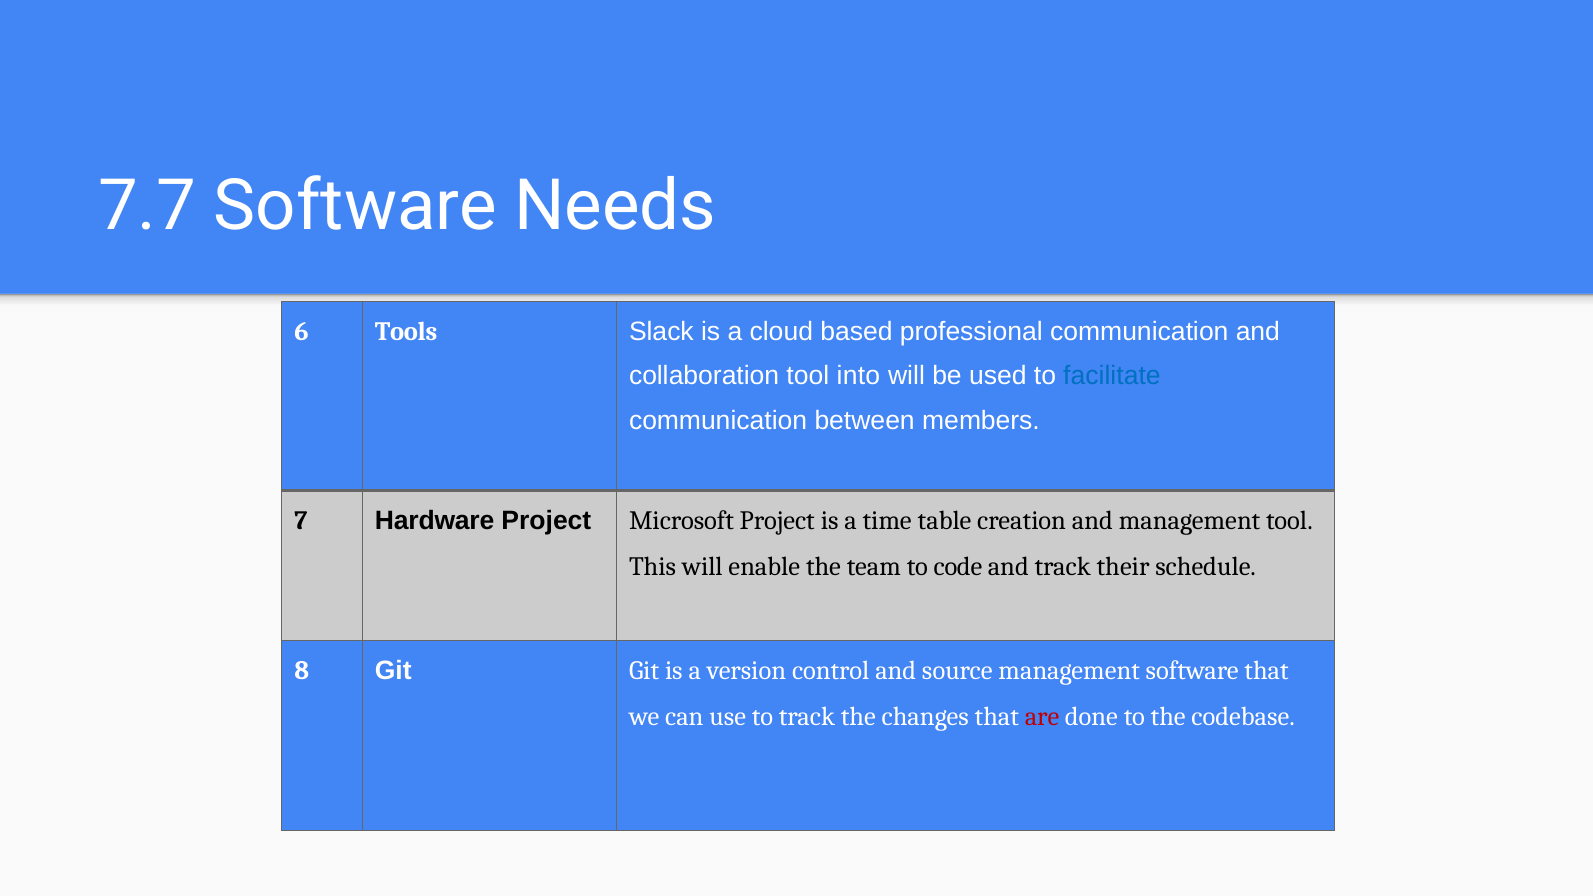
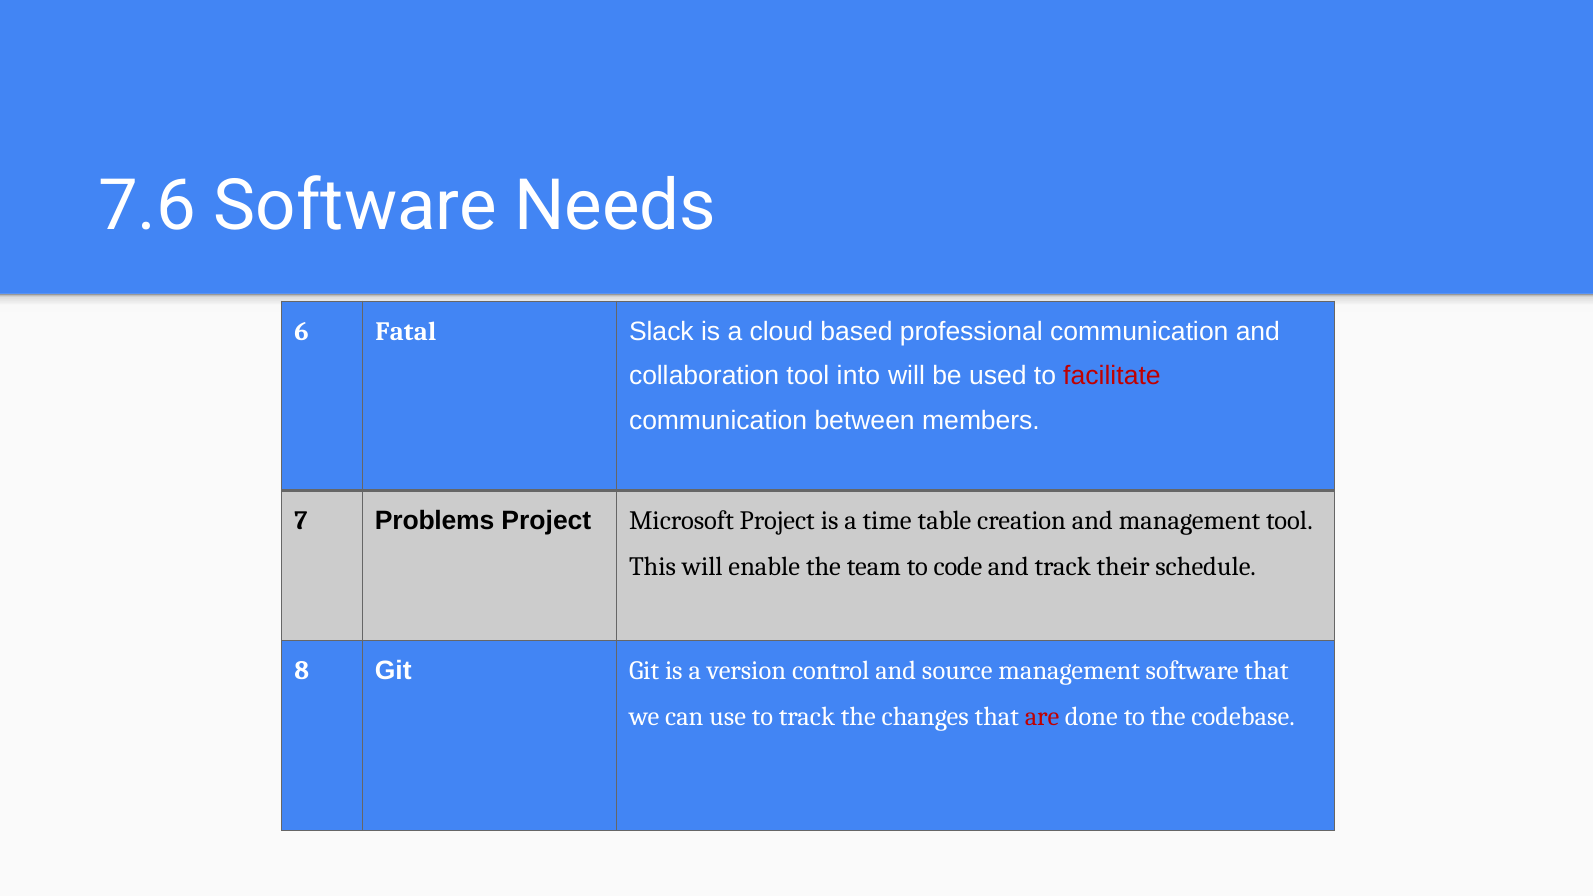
7.7: 7.7 -> 7.6 (147, 206)
Tools: Tools -> Fatal (406, 331)
facilitate colour: blue -> red (1112, 376)
Hardware: Hardware -> Problems (435, 521)
